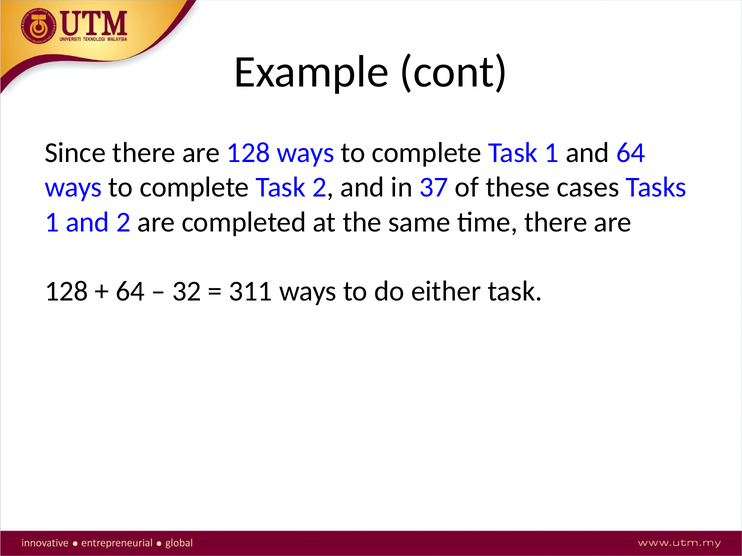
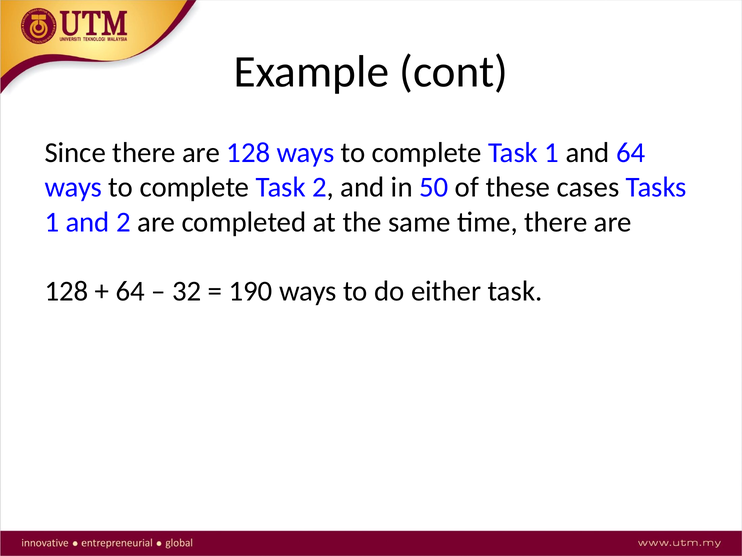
37: 37 -> 50 (434, 188)
311: 311 -> 190 (251, 291)
